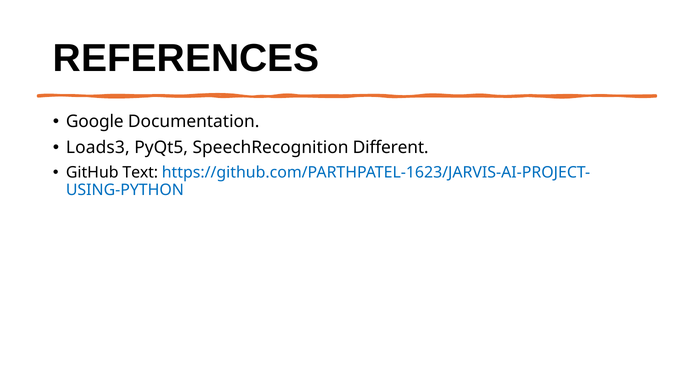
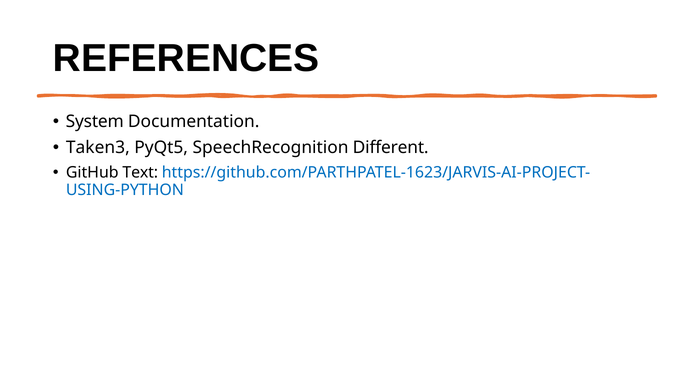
Google: Google -> System (95, 122)
Loads3: Loads3 -> Taken3 (98, 148)
